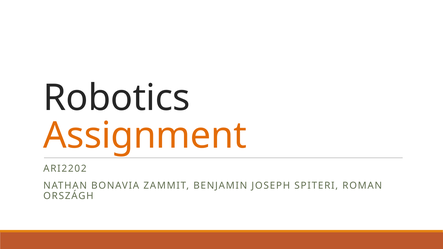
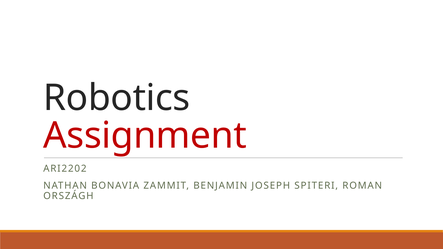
Assignment colour: orange -> red (145, 136)
